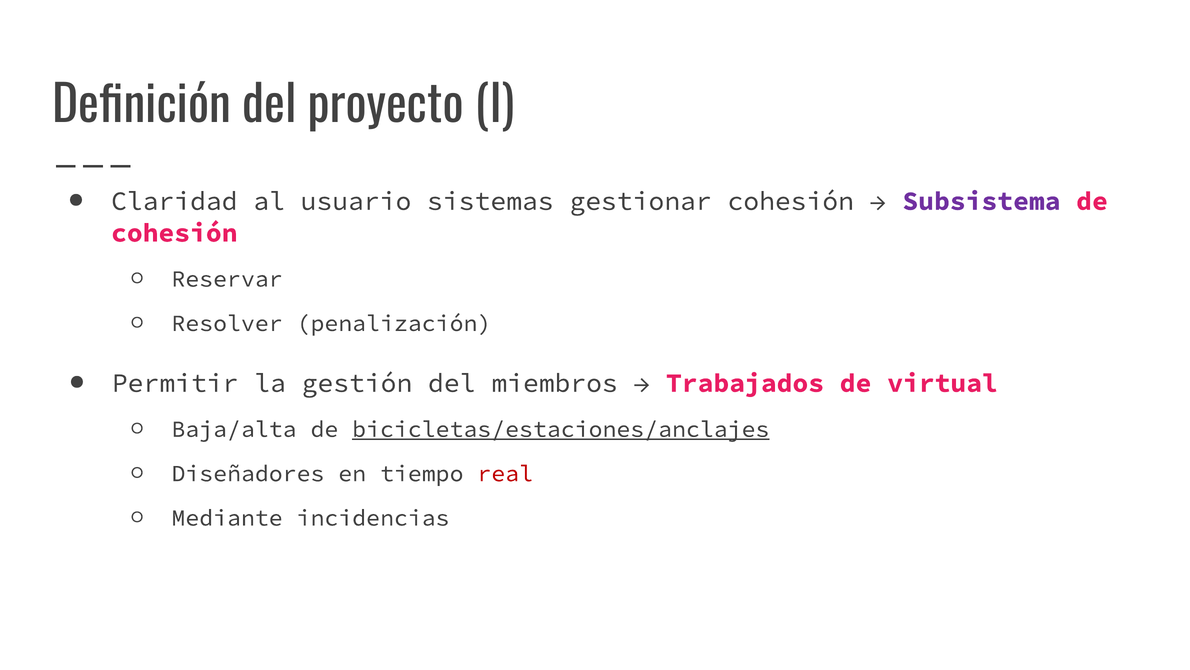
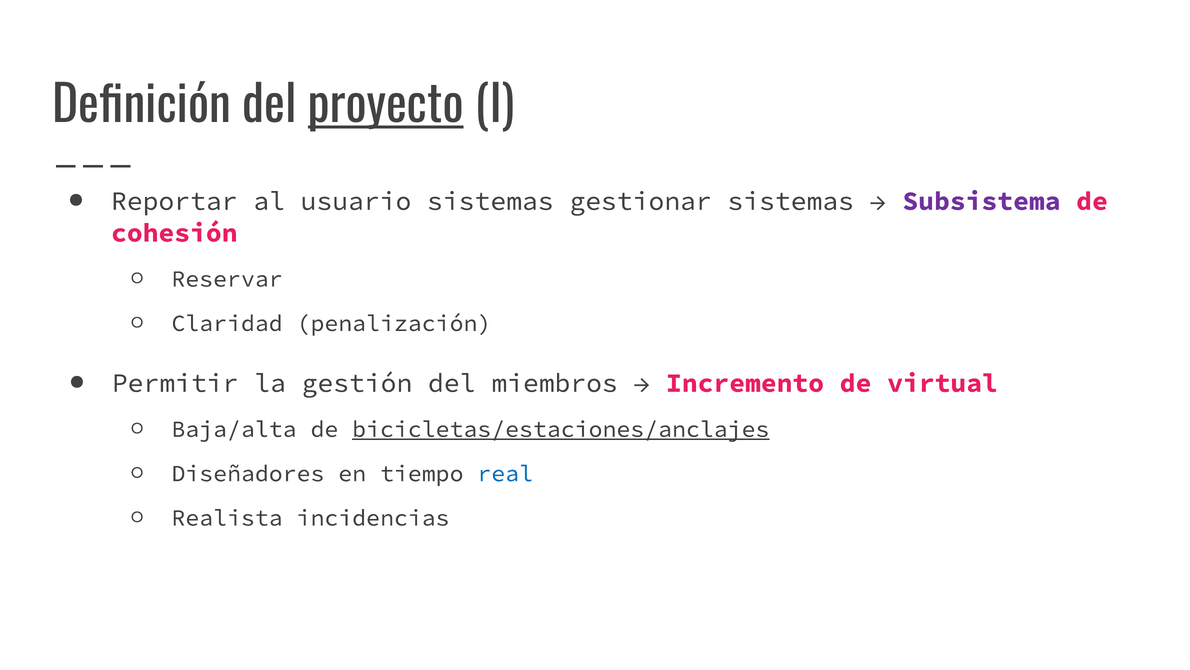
proyecto underline: none -> present (386, 106)
Claridad: Claridad -> Reportar (174, 201)
gestionar cohesión: cohesión -> sistemas (791, 201)
Resolver: Resolver -> Claridad (227, 323)
Trabajados: Trabajados -> Incremento (745, 383)
real colour: red -> blue (505, 473)
Mediante: Mediante -> Realista (227, 517)
